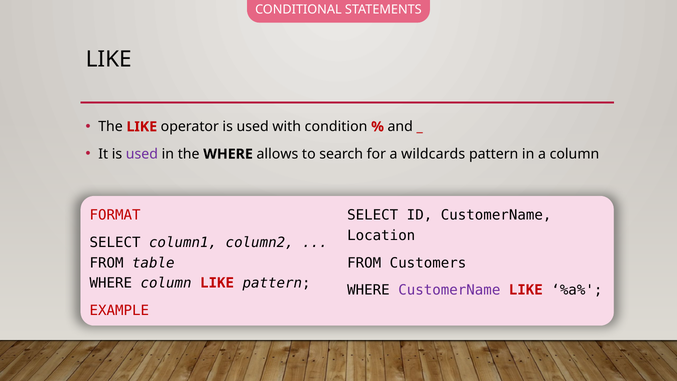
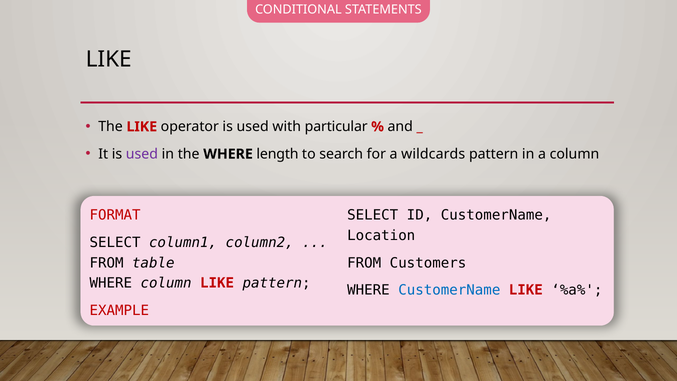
condition: condition -> particular (336, 127)
allows: allows -> length (278, 154)
CustomerName colour: purple -> blue (449, 290)
